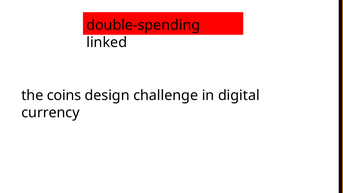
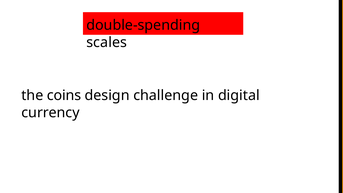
linked: linked -> scales (107, 42)
